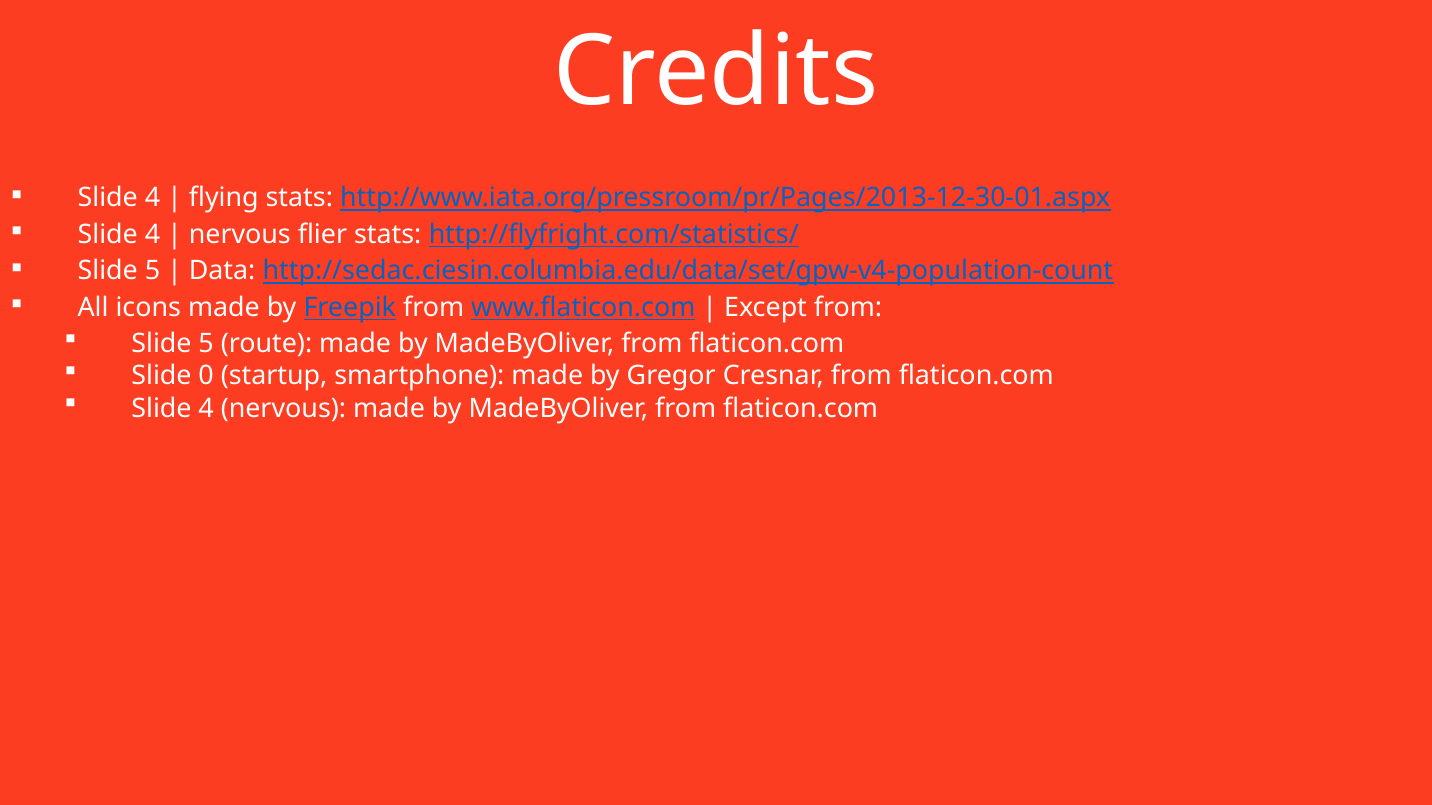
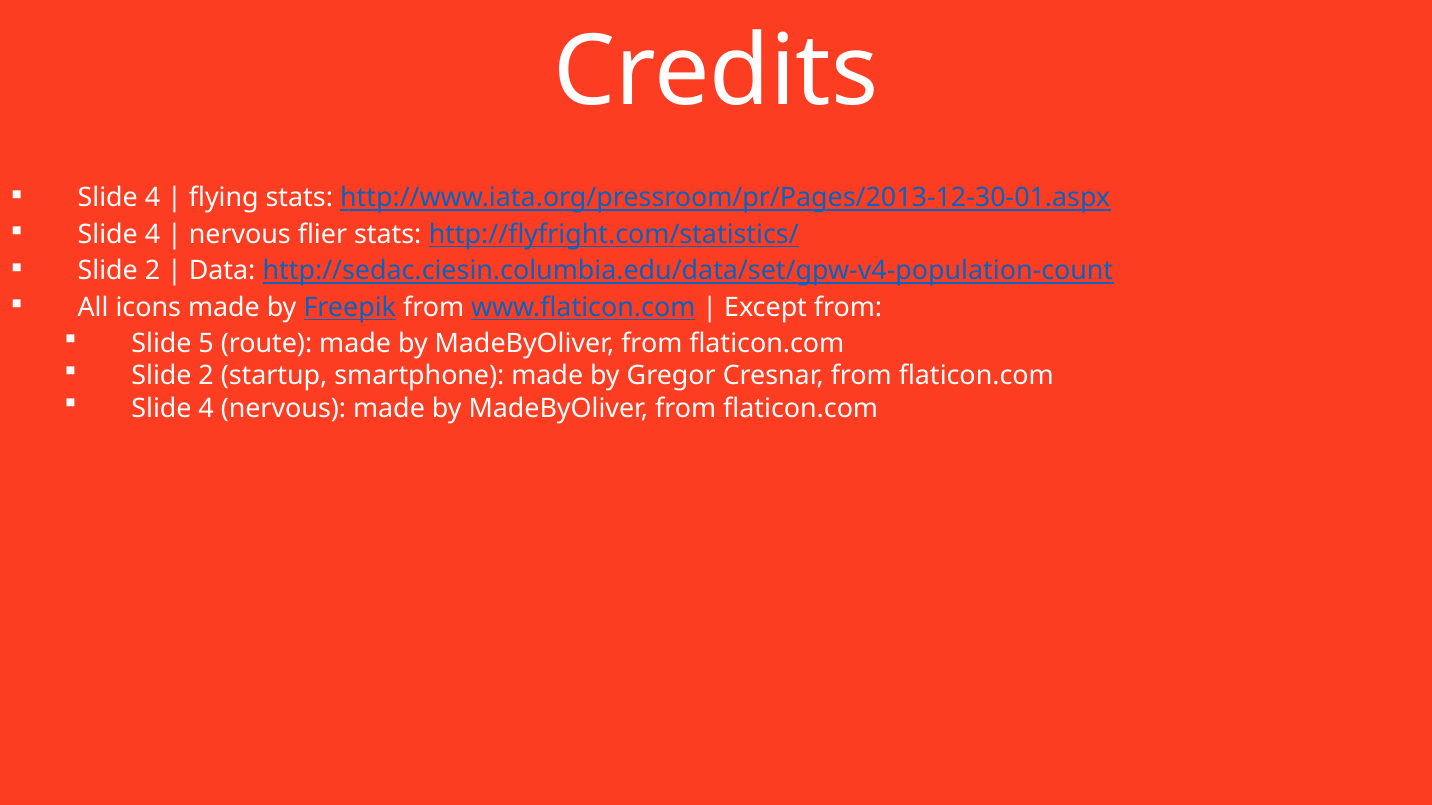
5: 5 -> 2 (152, 271)
0: 0 -> 2 (206, 376)
